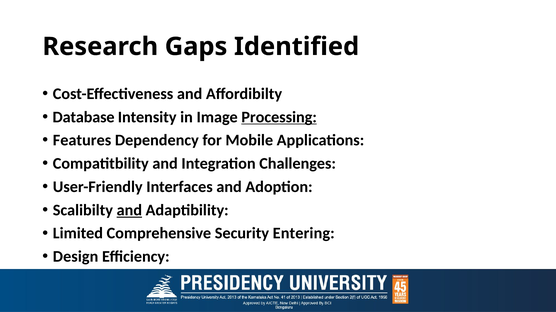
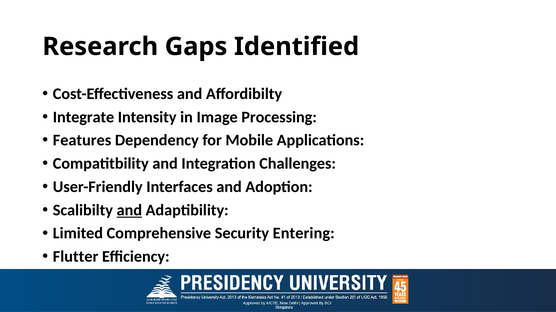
Database: Database -> Integrate (84, 117)
Processing underline: present -> none (279, 117)
Design: Design -> Flutter (76, 257)
